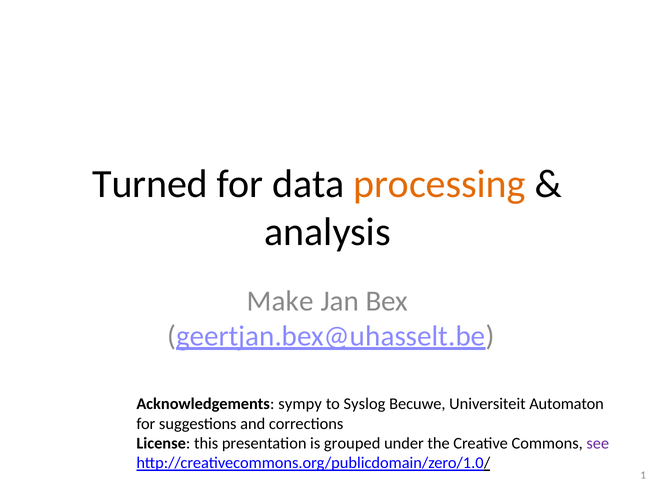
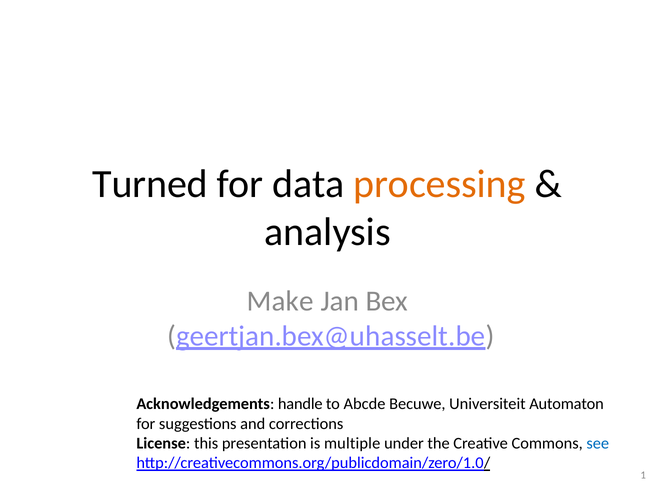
sympy: sympy -> handle (300, 404)
Syslog: Syslog -> Abcde (365, 404)
grouped: grouped -> multiple (352, 444)
see colour: purple -> blue (598, 444)
